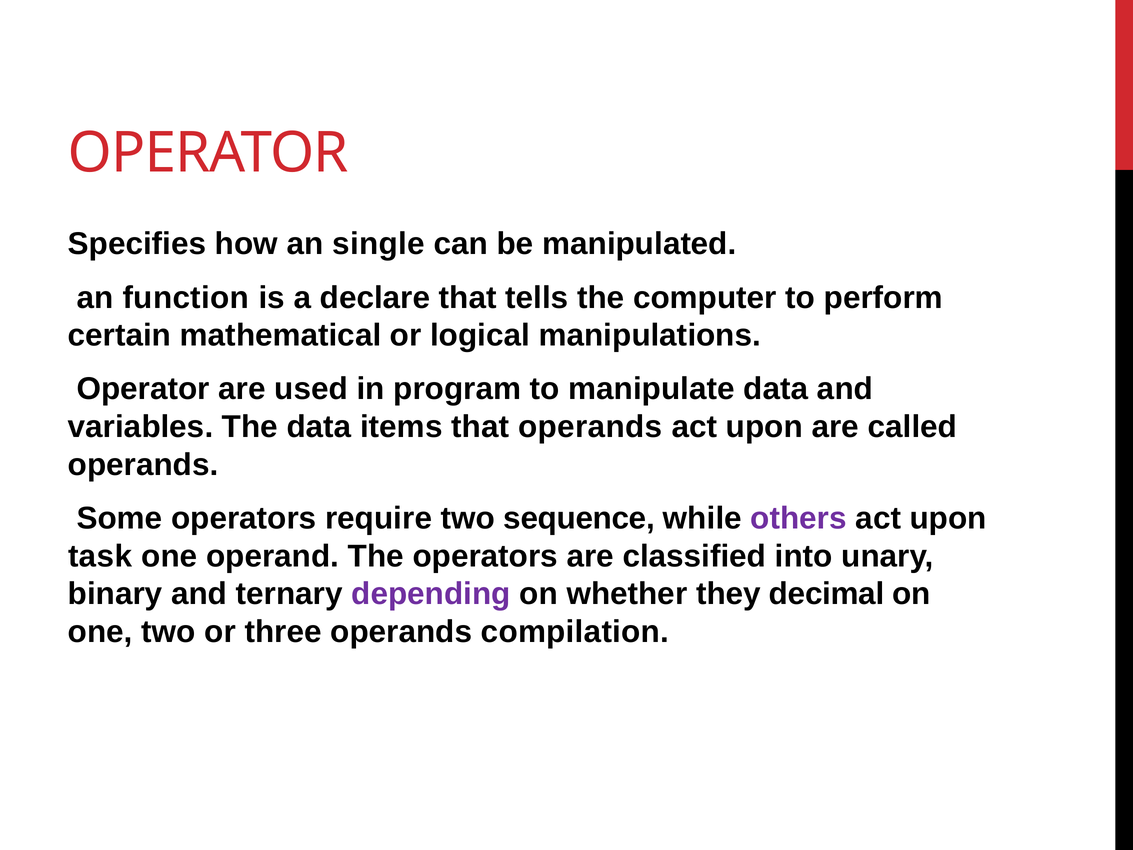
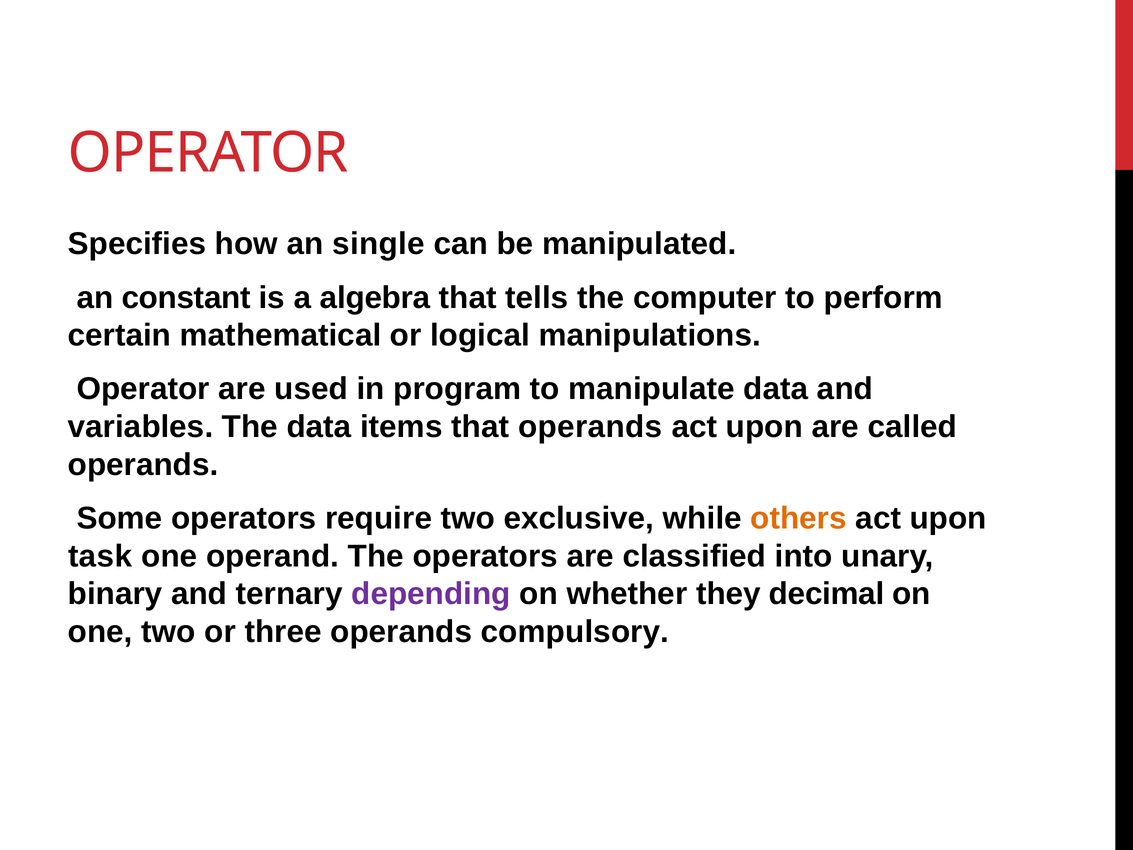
function: function -> constant (186, 298)
declare: declare -> algebra (375, 298)
sequence: sequence -> exclusive (579, 518)
others colour: purple -> orange (799, 518)
compilation: compilation -> compulsory (575, 632)
